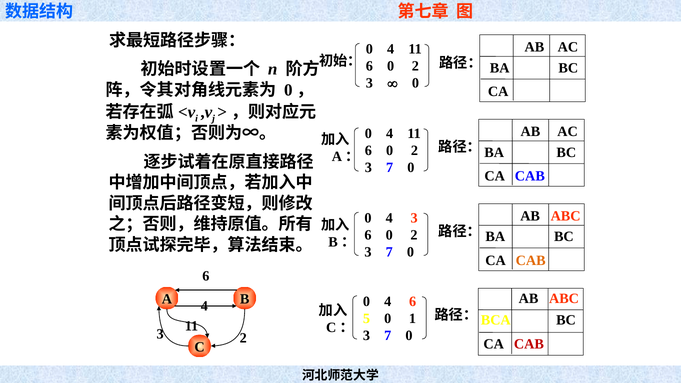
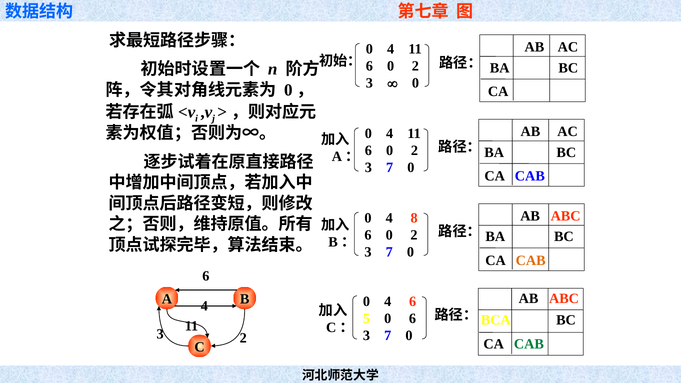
0 4 3: 3 -> 8 (414, 218)
0 1: 1 -> 6 (412, 319)
CAB colour: red -> green (529, 344)
